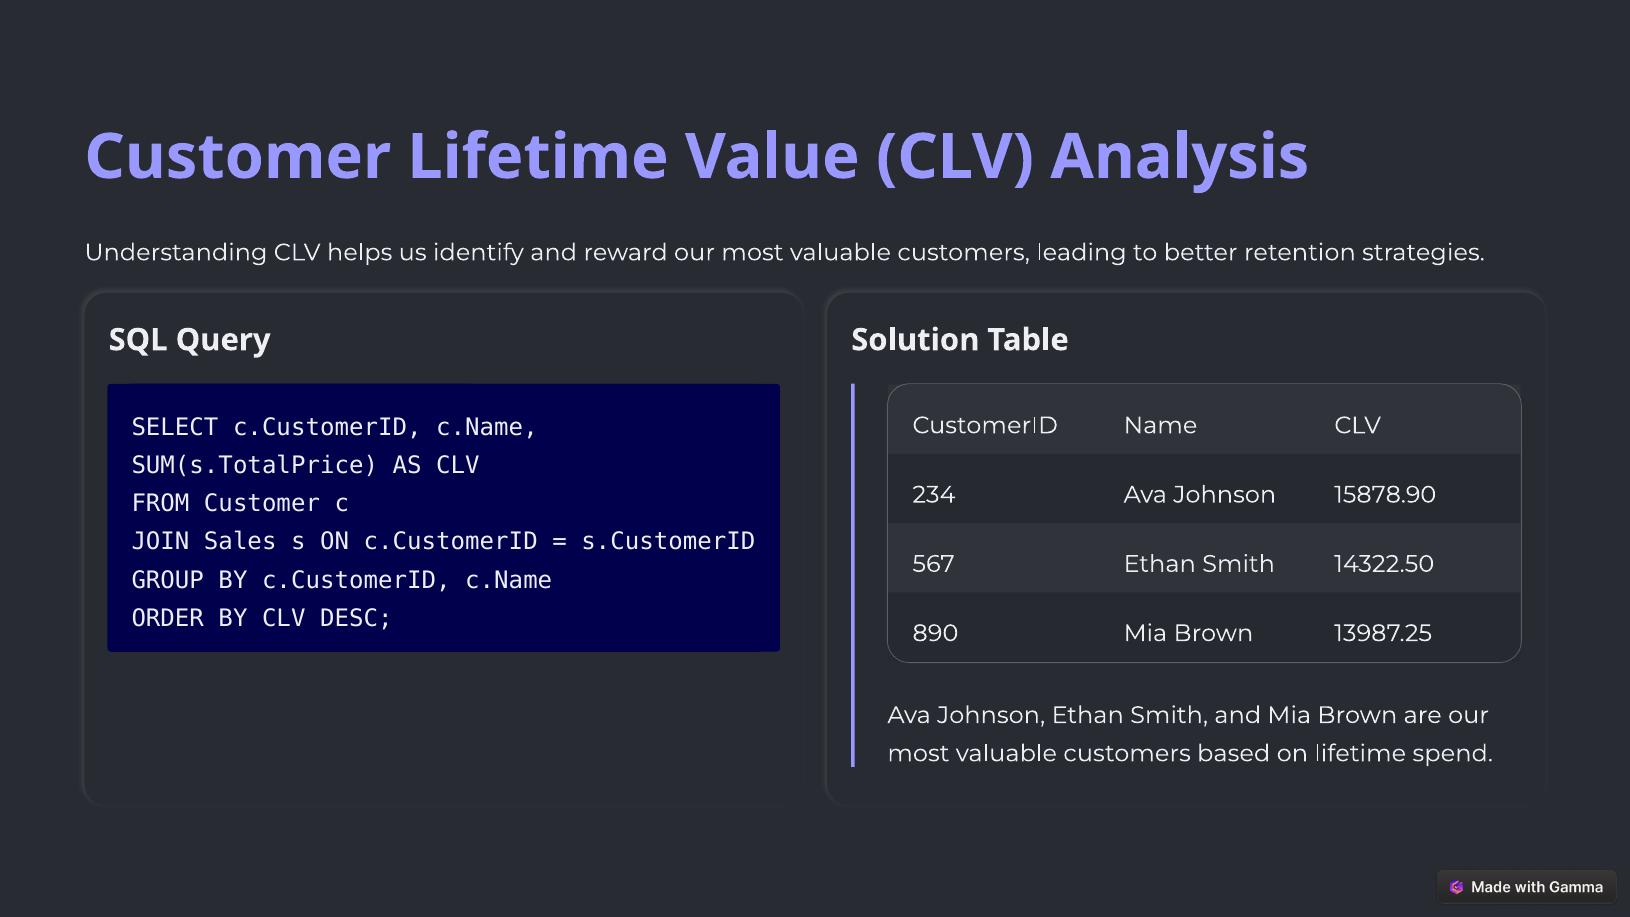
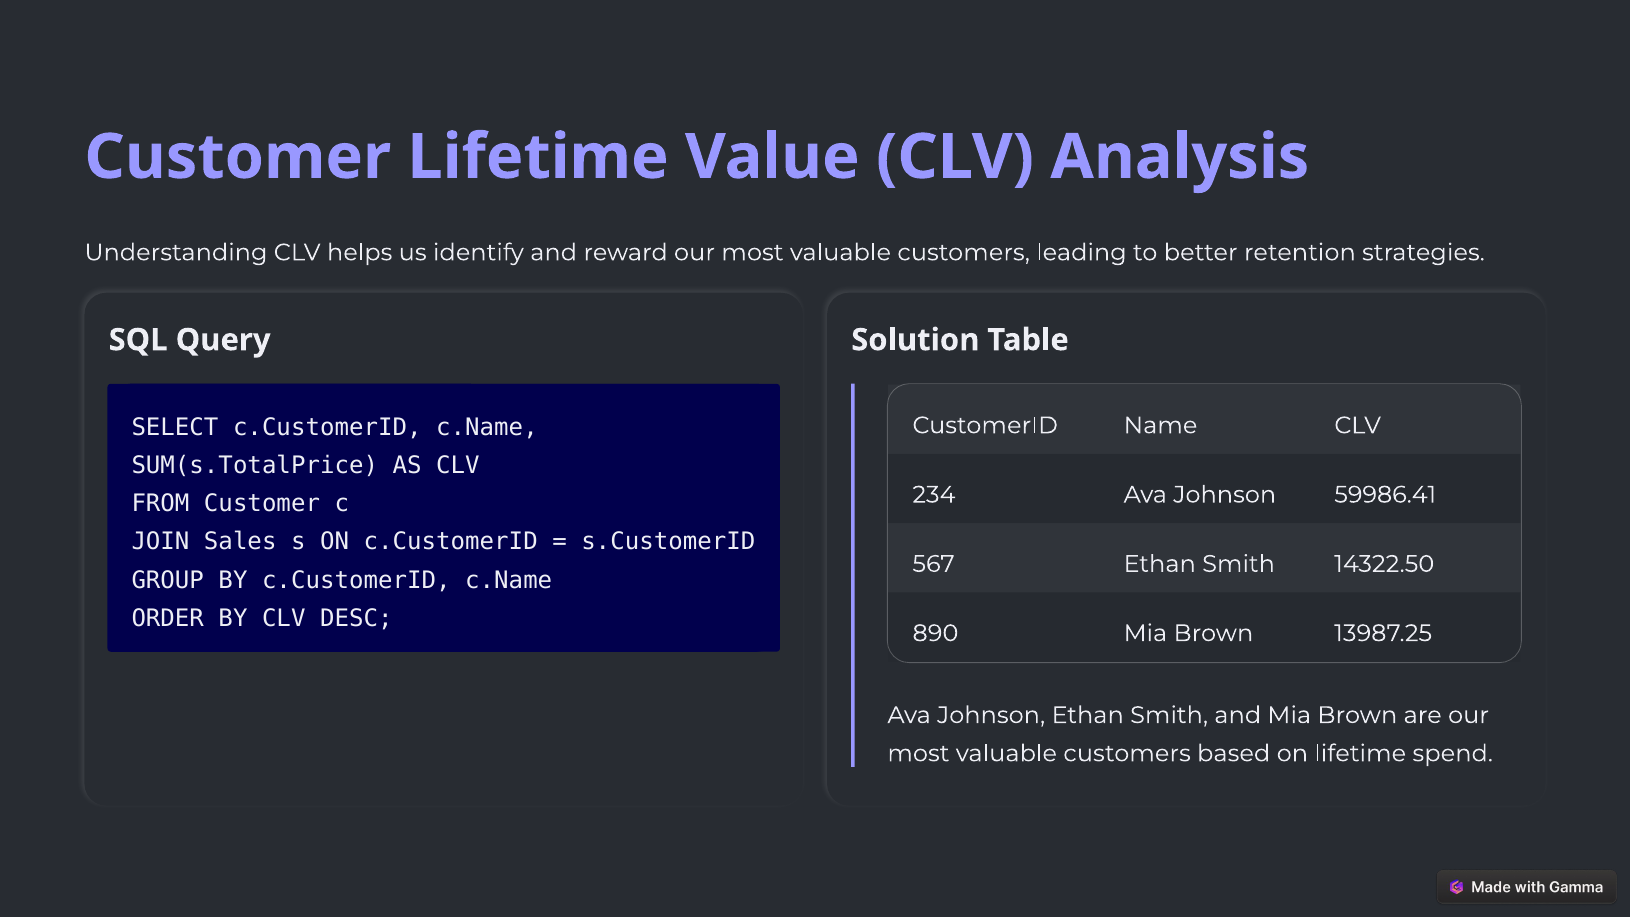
15878.90: 15878.90 -> 59986.41 (1385, 495)
